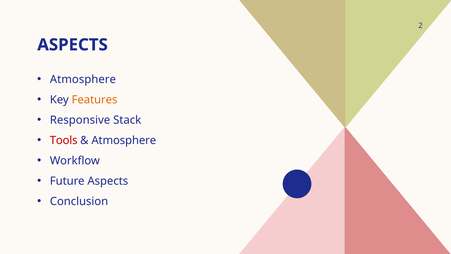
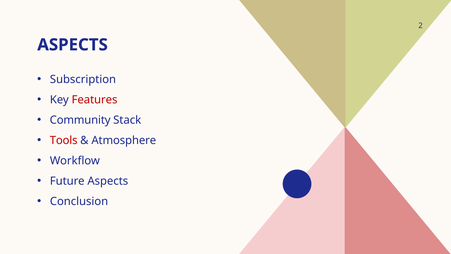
Atmosphere: Atmosphere -> Subscription (83, 79)
Features colour: orange -> red (95, 100)
Responsive: Responsive -> Community (80, 120)
